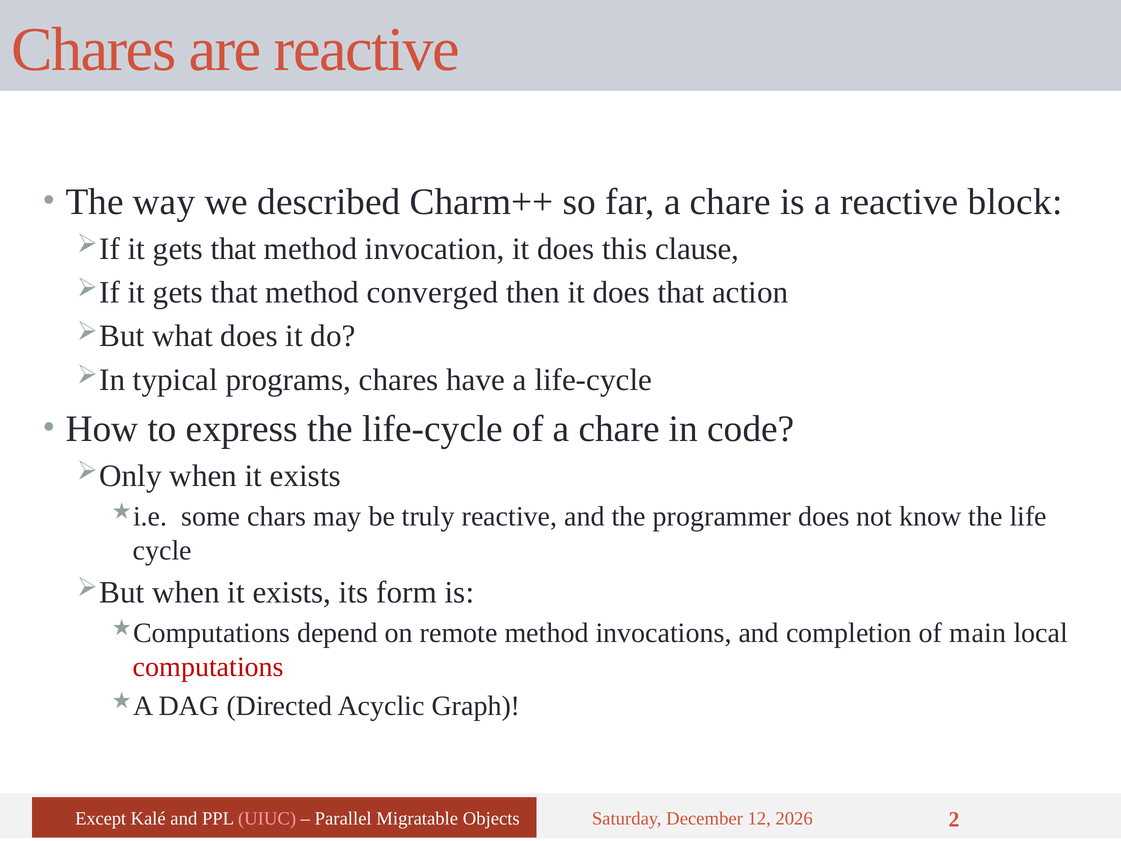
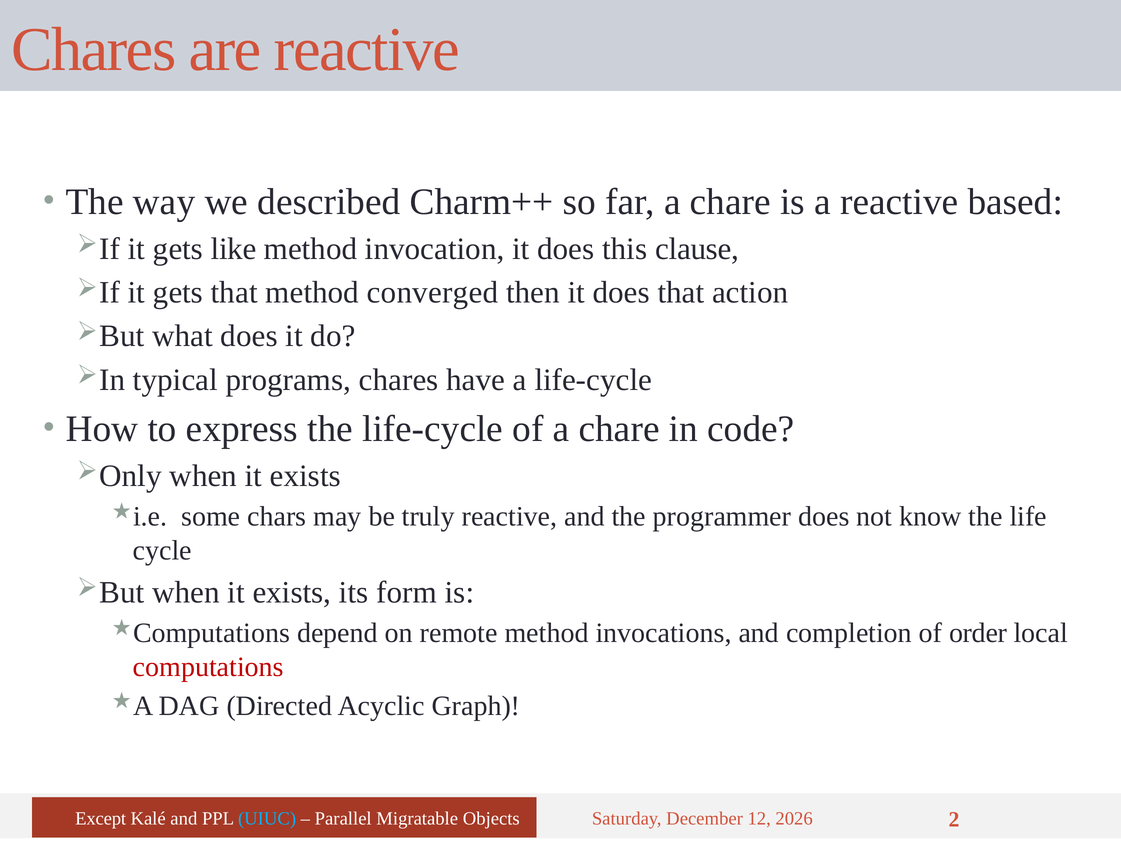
block: block -> based (1015, 202)
that: that -> like (234, 249)
main: main -> order (978, 633)
UIUC colour: pink -> light blue (267, 818)
